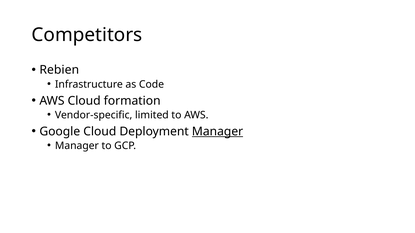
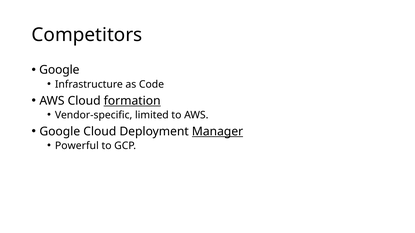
Rebien: Rebien -> Google (59, 70)
formation underline: none -> present (132, 101)
Manager: Manager -> Powerful (77, 146)
